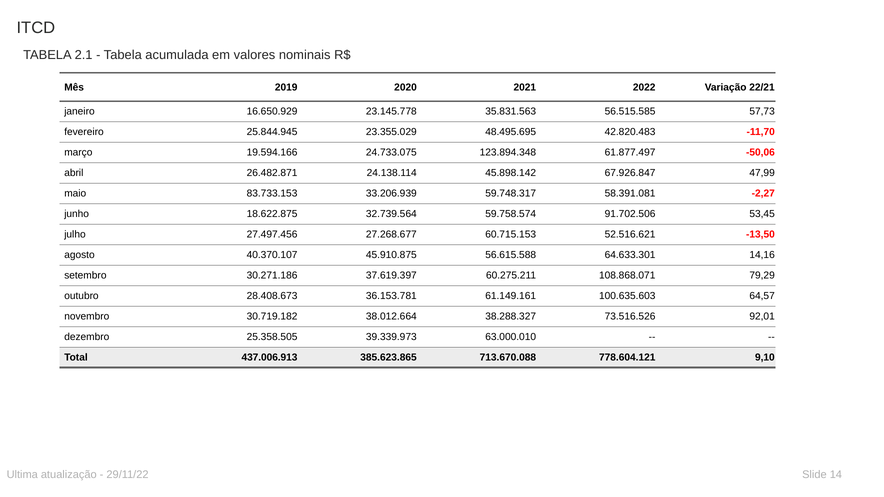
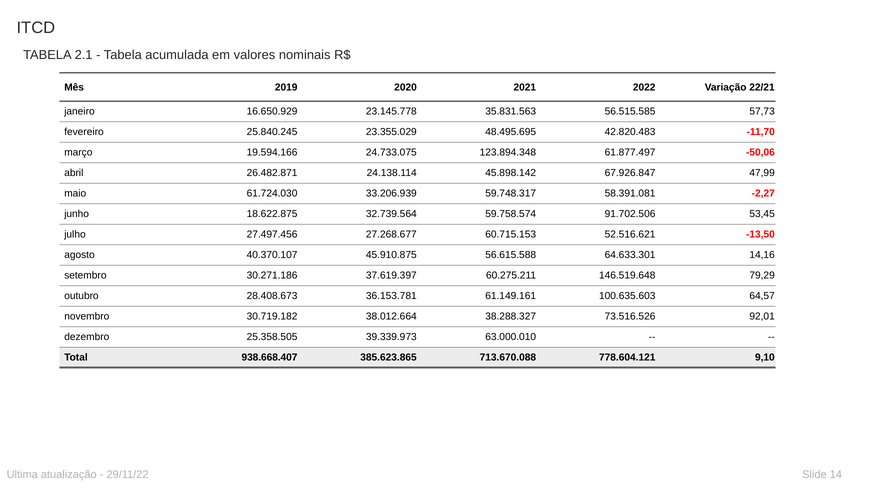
25.844.945: 25.844.945 -> 25.840.245 (272, 132)
83.733.153: 83.733.153 -> 61.724.030 (272, 194)
108.868.071: 108.868.071 -> 146.519.648 (627, 276)
437.006.913: 437.006.913 -> 938.668.407 (269, 358)
